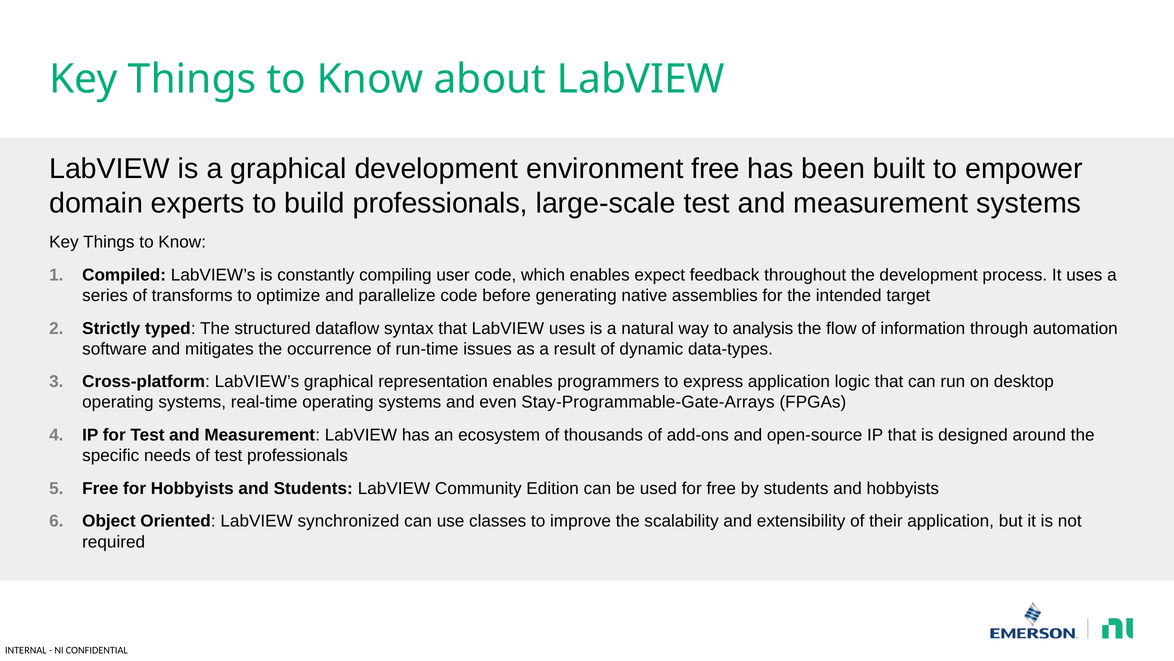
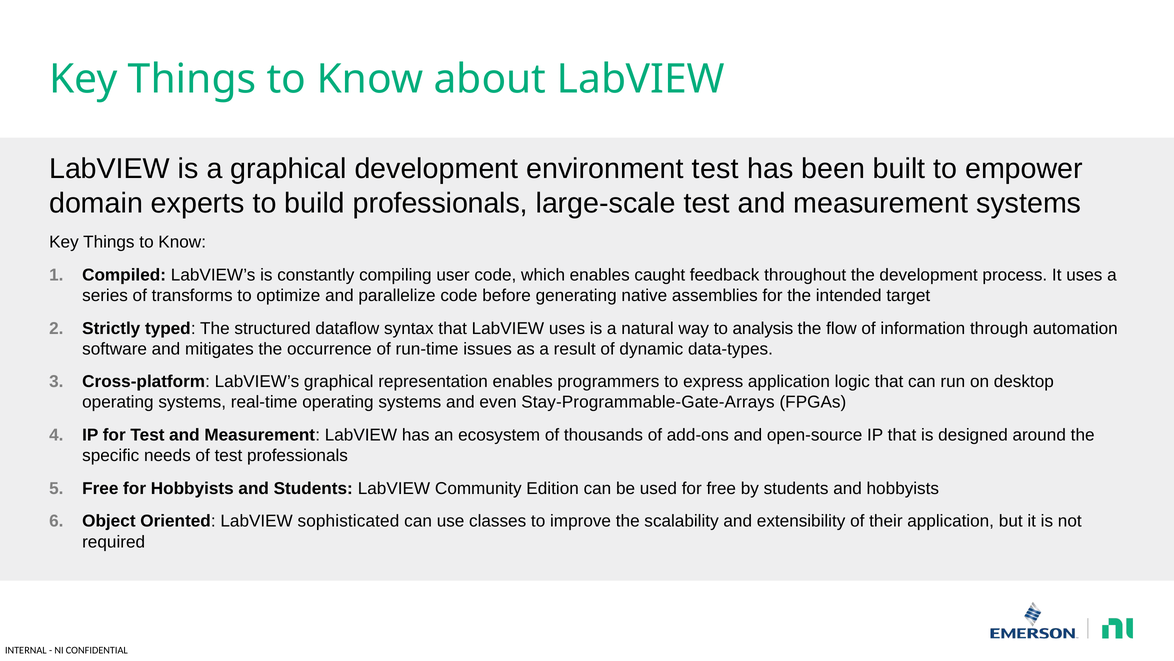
environment free: free -> test (715, 169)
expect: expect -> caught (660, 275)
synchronized: synchronized -> sophisticated (348, 521)
